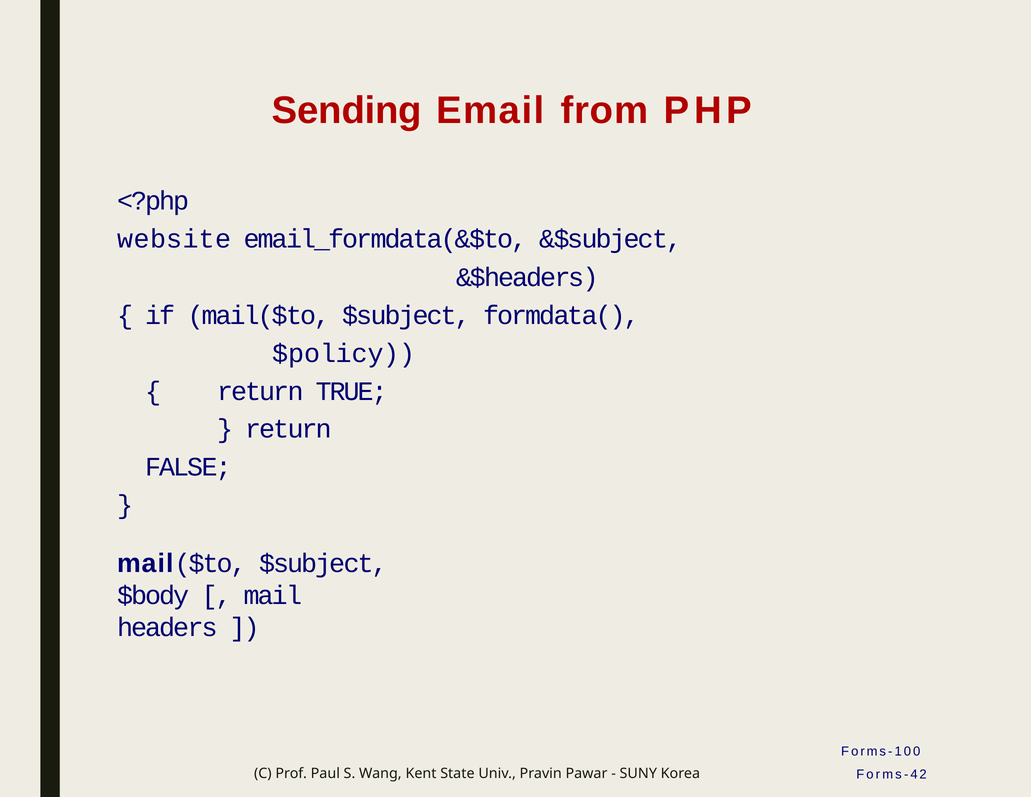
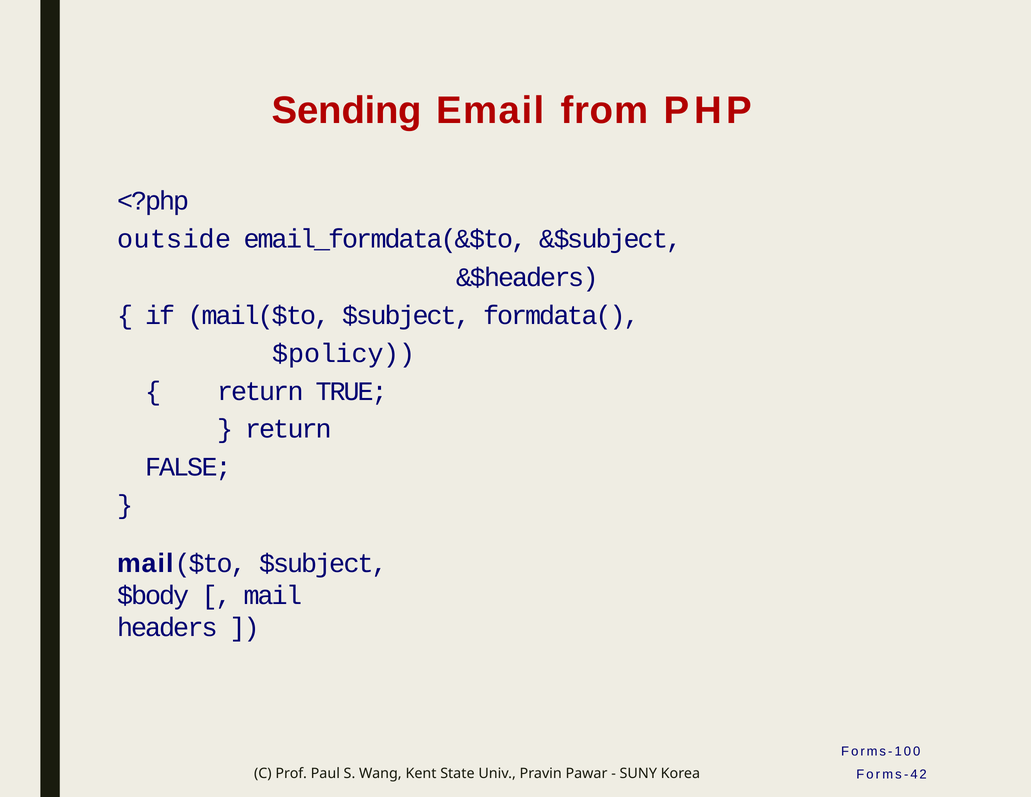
website: website -> outside (174, 239)
